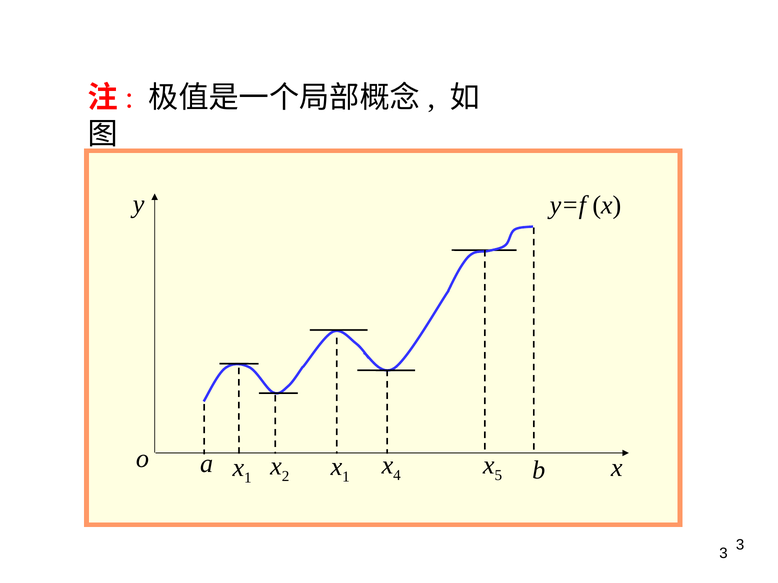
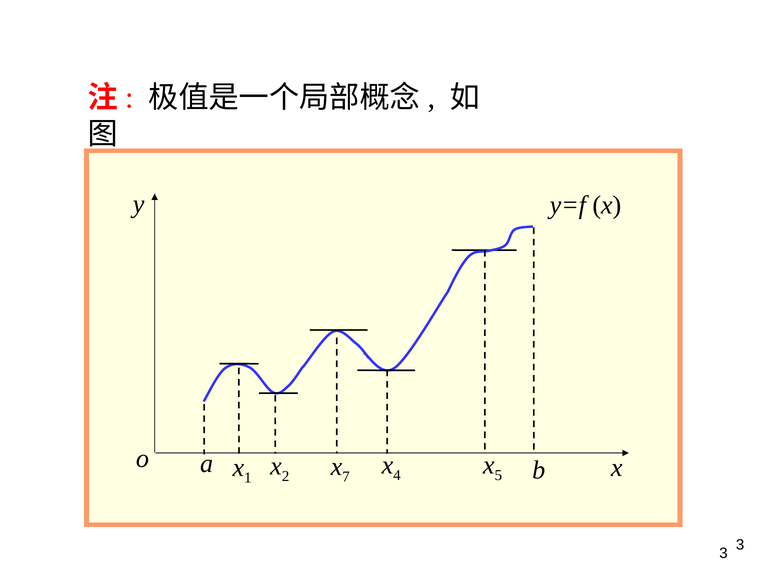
1: 1 -> 7 (346, 477)
